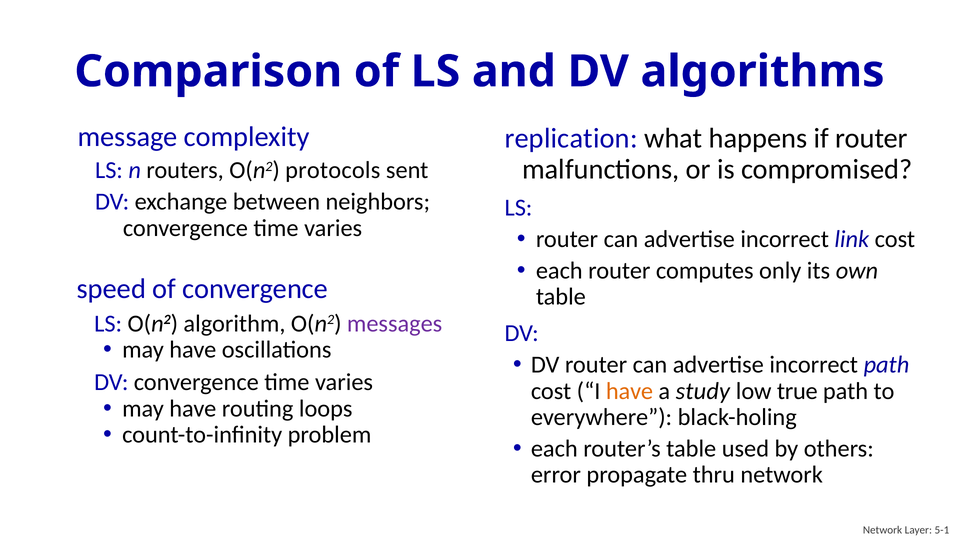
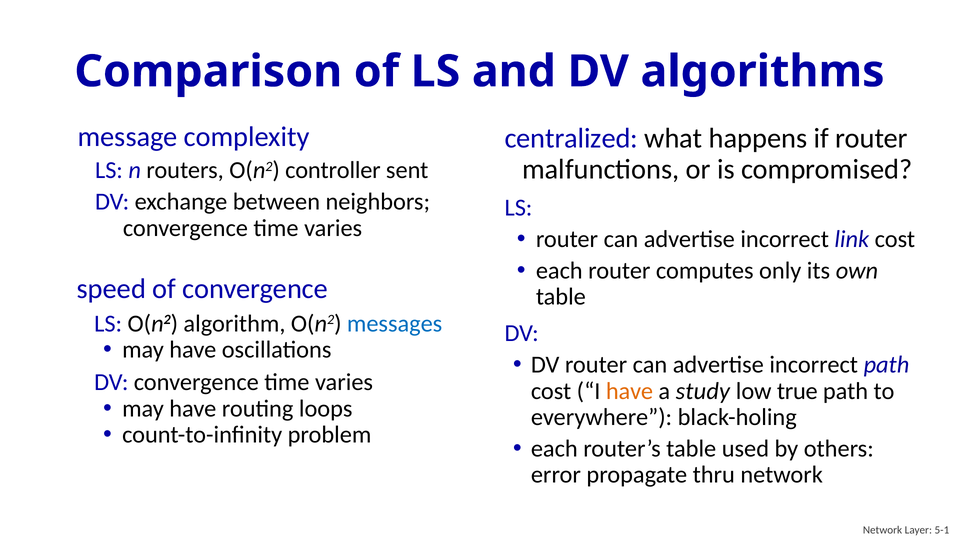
replication: replication -> centralized (571, 139)
protocols: protocols -> controller (333, 171)
messages colour: purple -> blue (395, 324)
